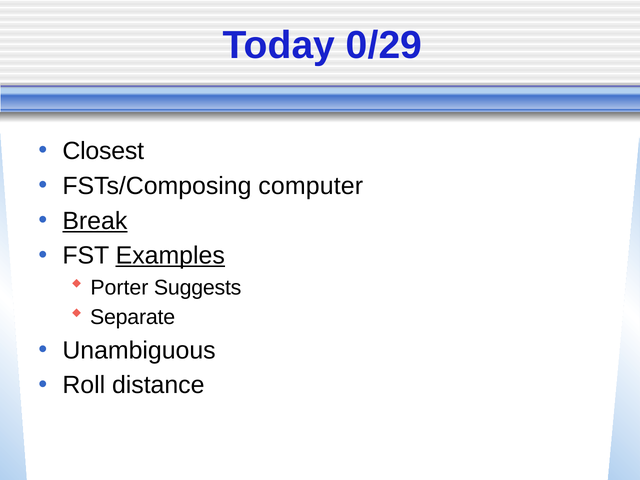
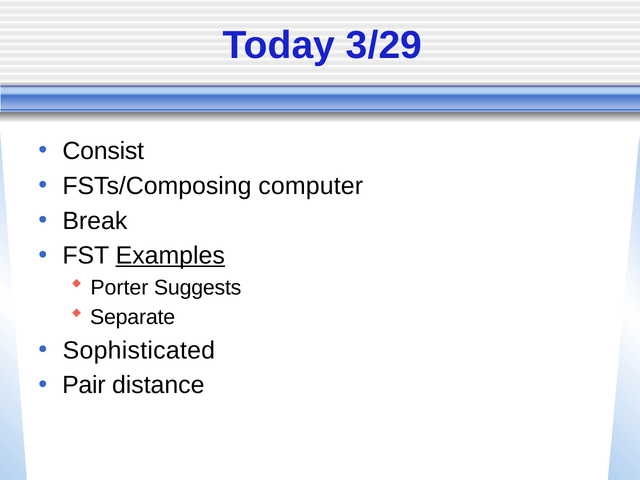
0/29: 0/29 -> 3/29 (384, 45)
Closest: Closest -> Consist (103, 151)
Break underline: present -> none (95, 221)
Unambiguous: Unambiguous -> Sophisticated (139, 350)
Roll: Roll -> Pair (84, 385)
